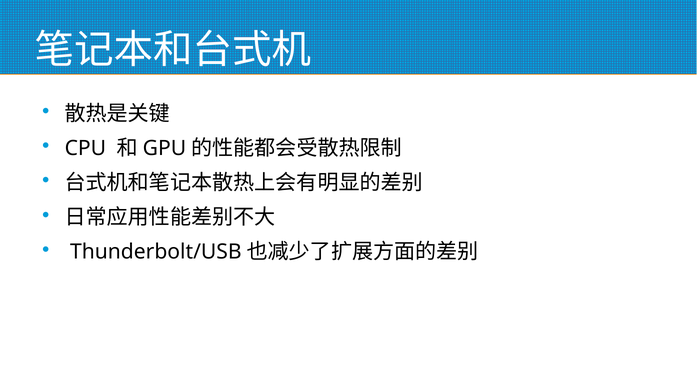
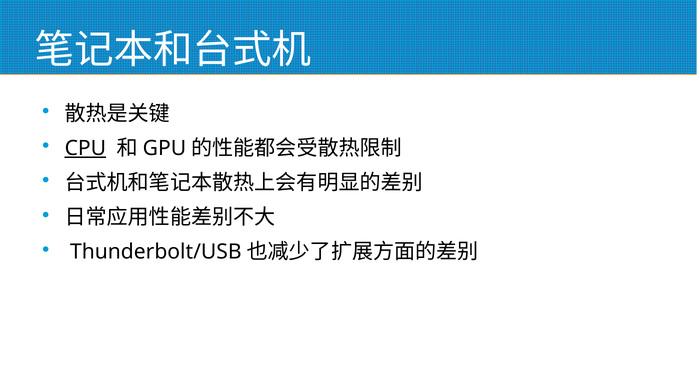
CPU underline: none -> present (85, 148)
